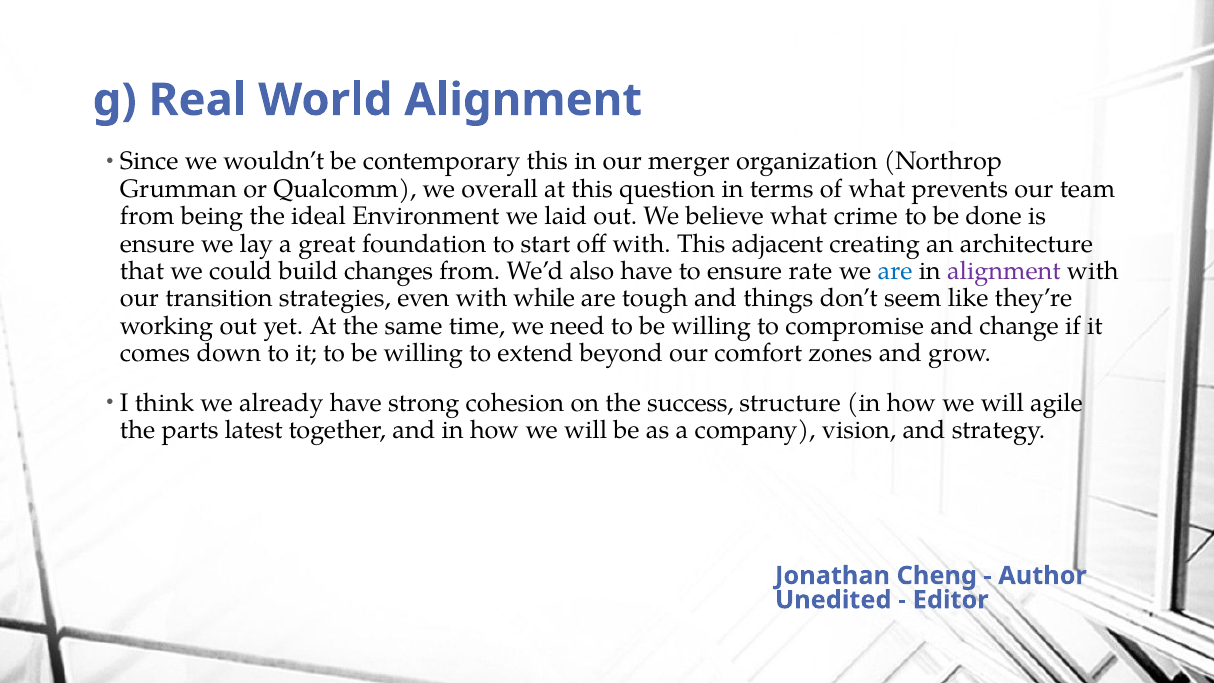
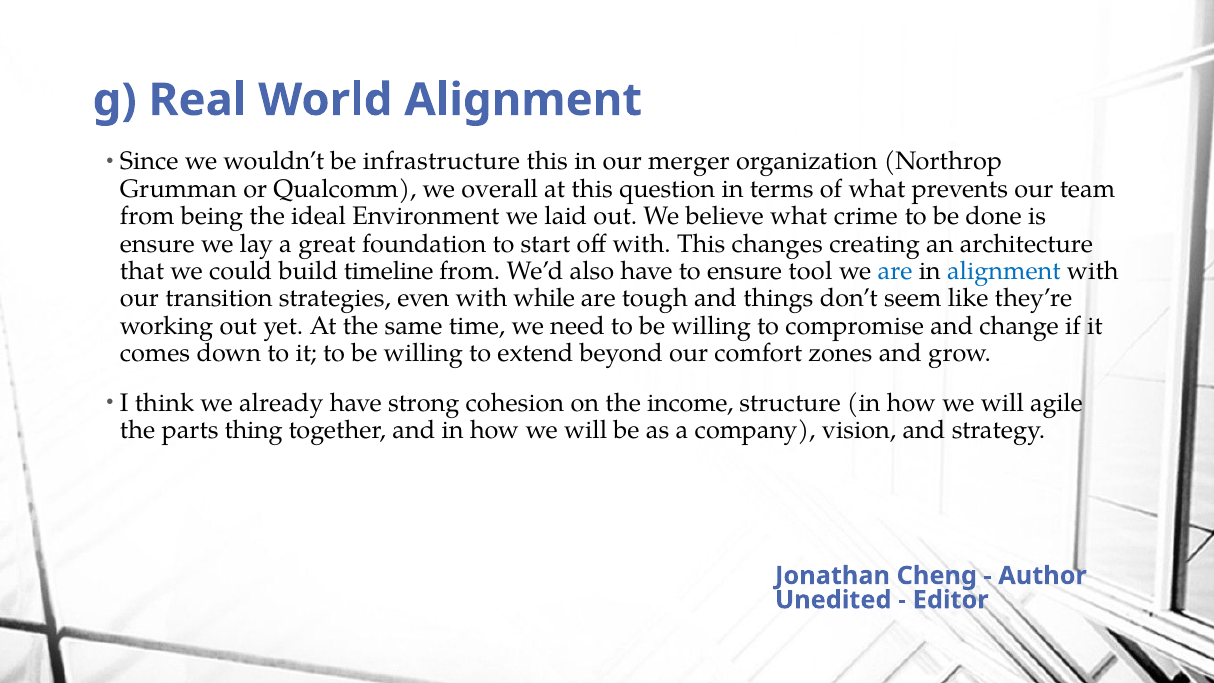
contemporary: contemporary -> infrastructure (441, 162)
adjacent: adjacent -> changes (777, 244)
changes: changes -> timeline (389, 271)
rate: rate -> tool (810, 271)
alignment colour: purple -> blue (1004, 271)
success: success -> income (690, 403)
latest: latest -> thing (254, 431)
